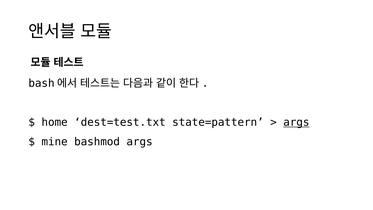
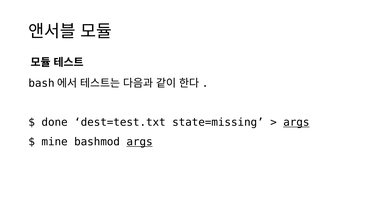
home: home -> done (55, 122)
state=pattern: state=pattern -> state=missing (218, 122)
args underline: none -> present (140, 142)
